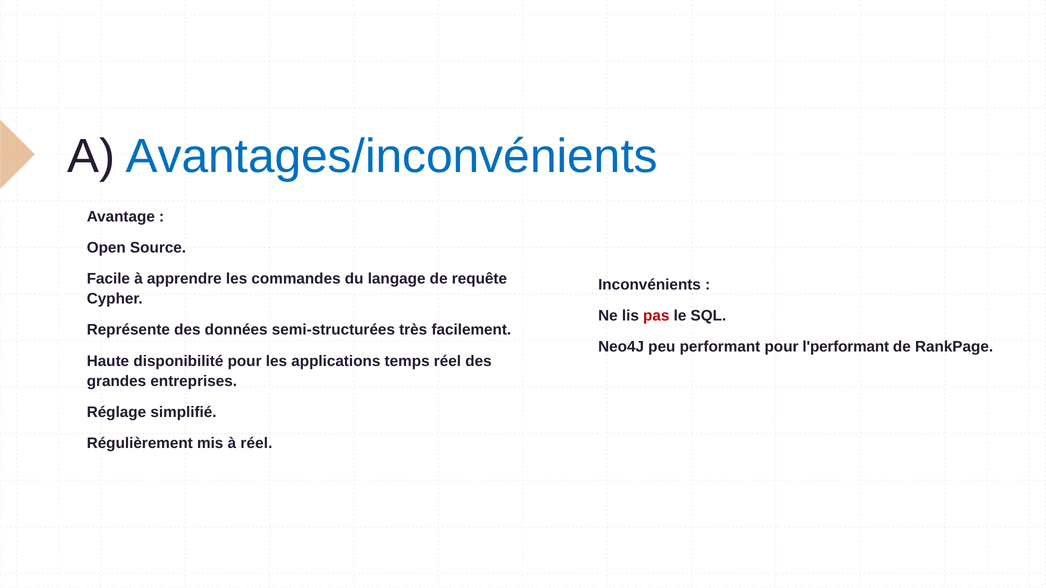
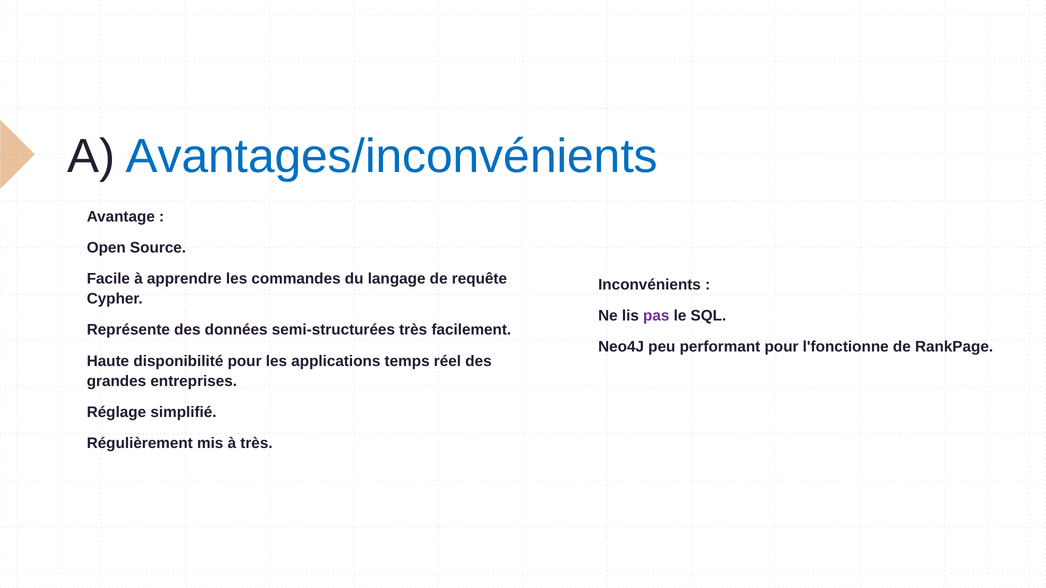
pas colour: red -> purple (656, 316)
l'performant: l'performant -> l'fonctionne (846, 347)
à réel: réel -> très (256, 444)
